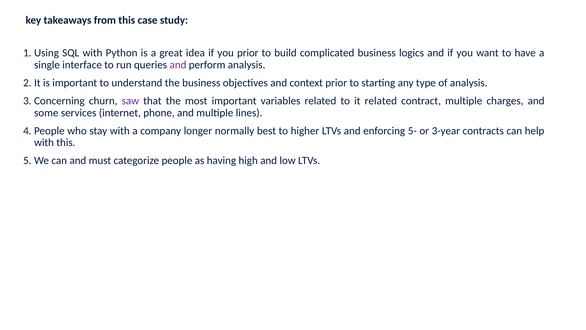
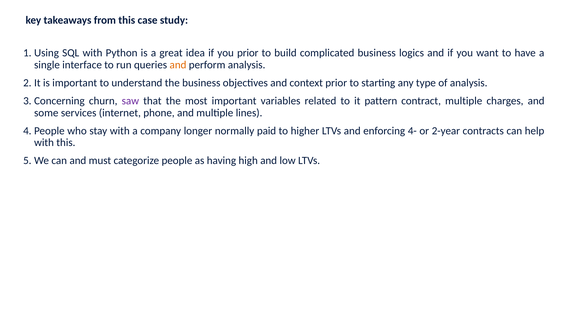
and colour: purple -> orange (178, 65)
it related: related -> pattern (381, 101)
best: best -> paid (267, 131)
5-: 5- -> 4- (412, 131)
3-year: 3-year -> 2-year (446, 131)
